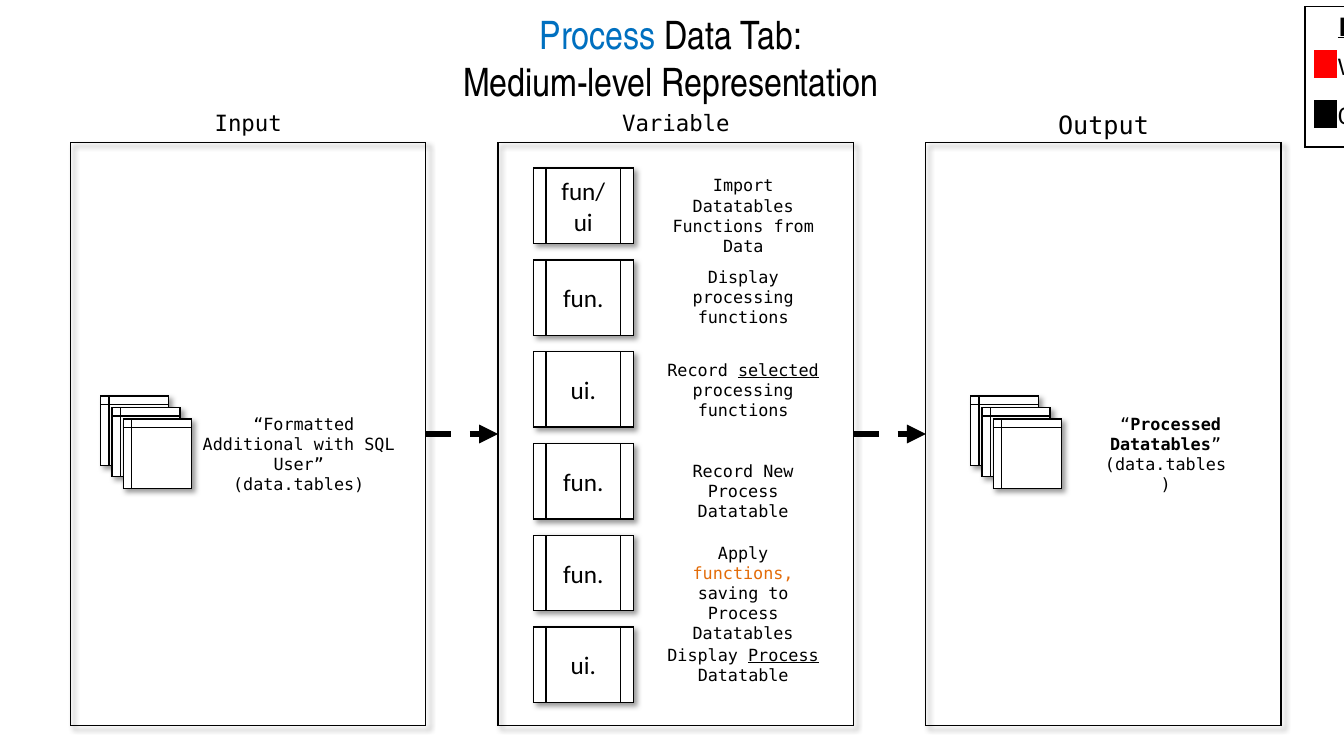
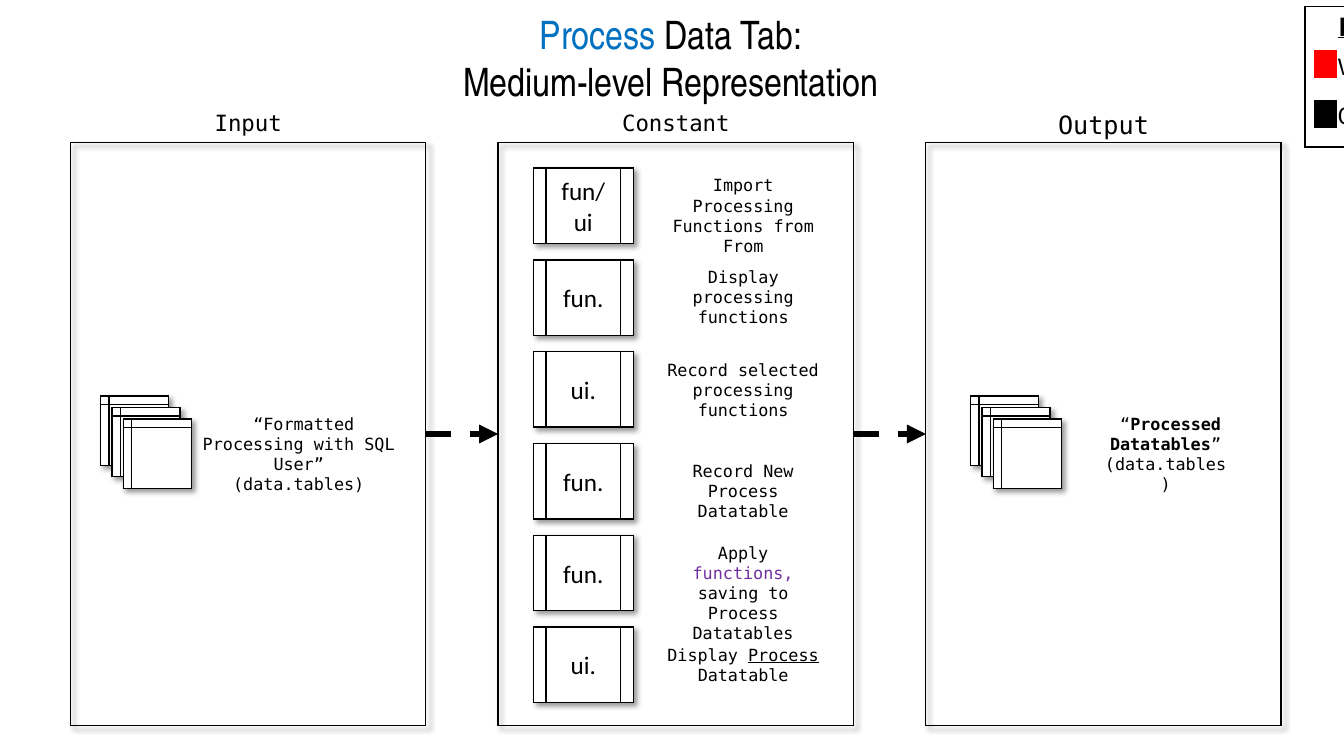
Input Variable: Variable -> Constant (676, 124)
Datatables: Datatables -> Processing (743, 207)
Data: Data -> From (743, 247)
selected underline: present -> none (778, 371)
Additional: Additional -> Processing (253, 445)
functions colour: orange -> purple (743, 574)
